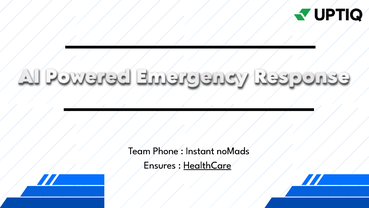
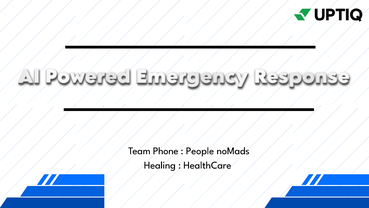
Instant: Instant -> People (200, 151)
Ensures: Ensures -> Healing (160, 165)
HealthCare underline: present -> none (207, 165)
